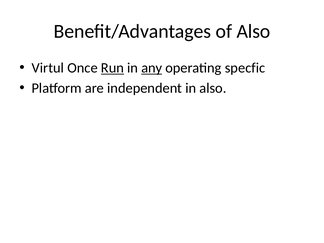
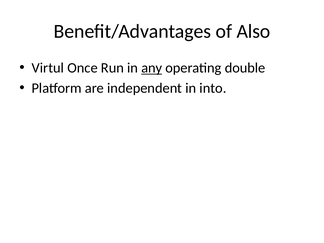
Run underline: present -> none (112, 68)
specfic: specfic -> double (245, 68)
in also: also -> into (213, 88)
